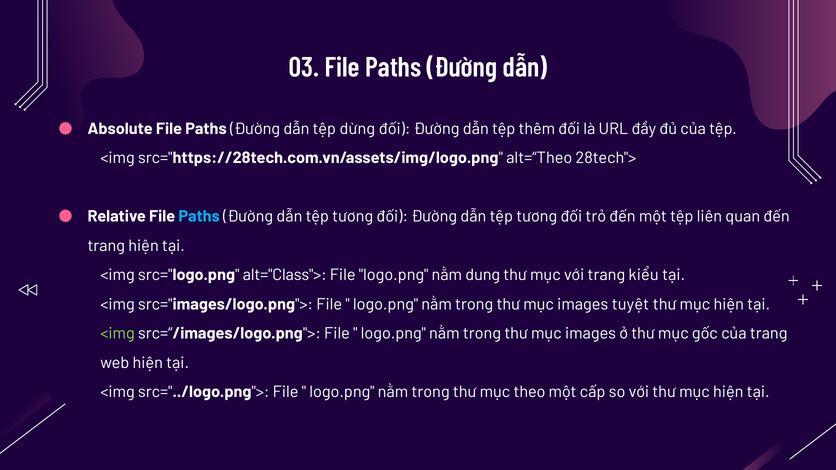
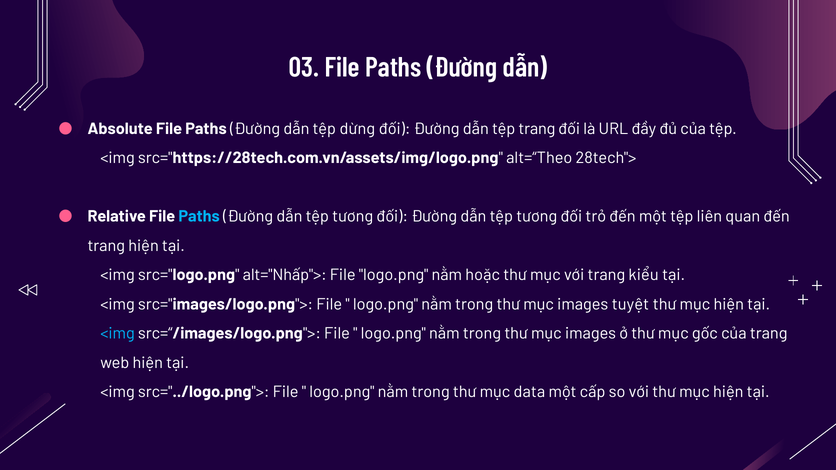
tệp thêm: thêm -> trang (537, 129)
alt="Class">: alt="Class"> -> alt="Nhấp"> (285, 275)
dung: dung -> hoặc (483, 275)
<img colour: light green -> light blue (118, 334)
theo: theo -> data (529, 392)
